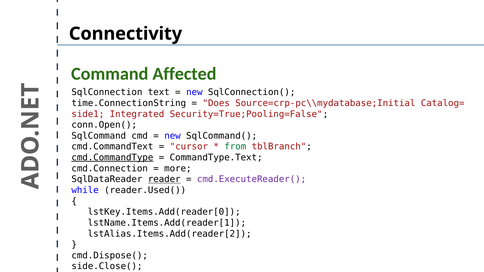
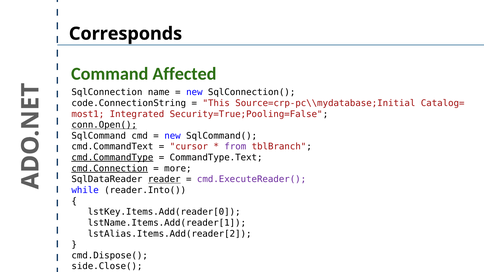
Connectivity: Connectivity -> Corresponds (126, 34)
text: text -> name (159, 92)
time.ConnectionString: time.ConnectionString -> code.ConnectionString (129, 103)
Does: Does -> This (216, 103)
side1: side1 -> most1 (88, 114)
conn.Open( underline: none -> present (104, 125)
from colour: green -> purple (235, 147)
cmd.Connection underline: none -> present (110, 169)
reader.Used(: reader.Used( -> reader.Into( (145, 190)
